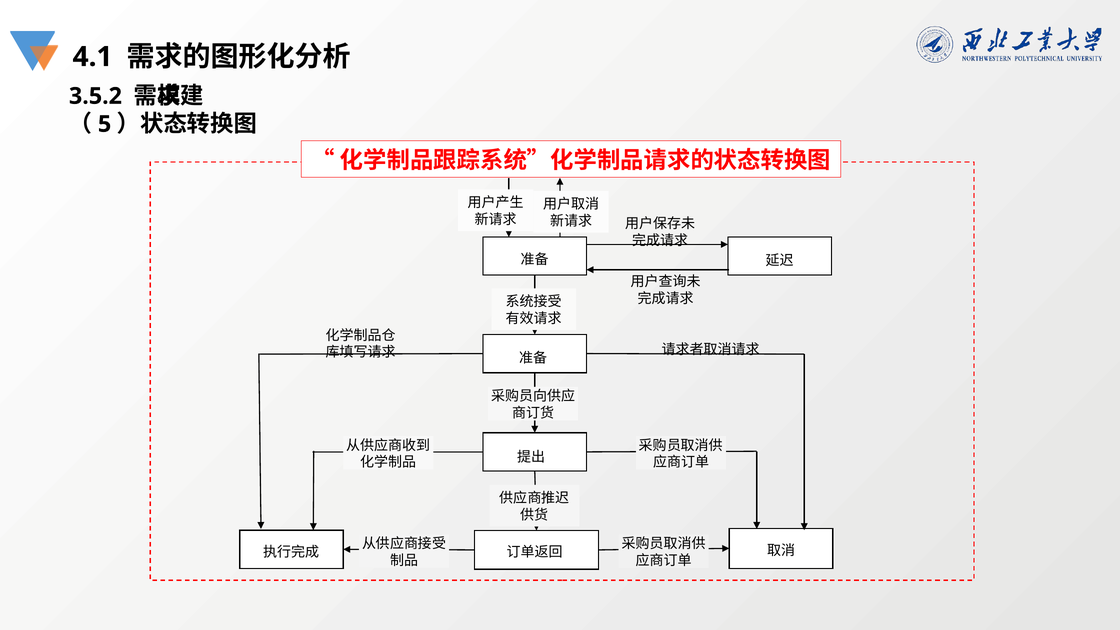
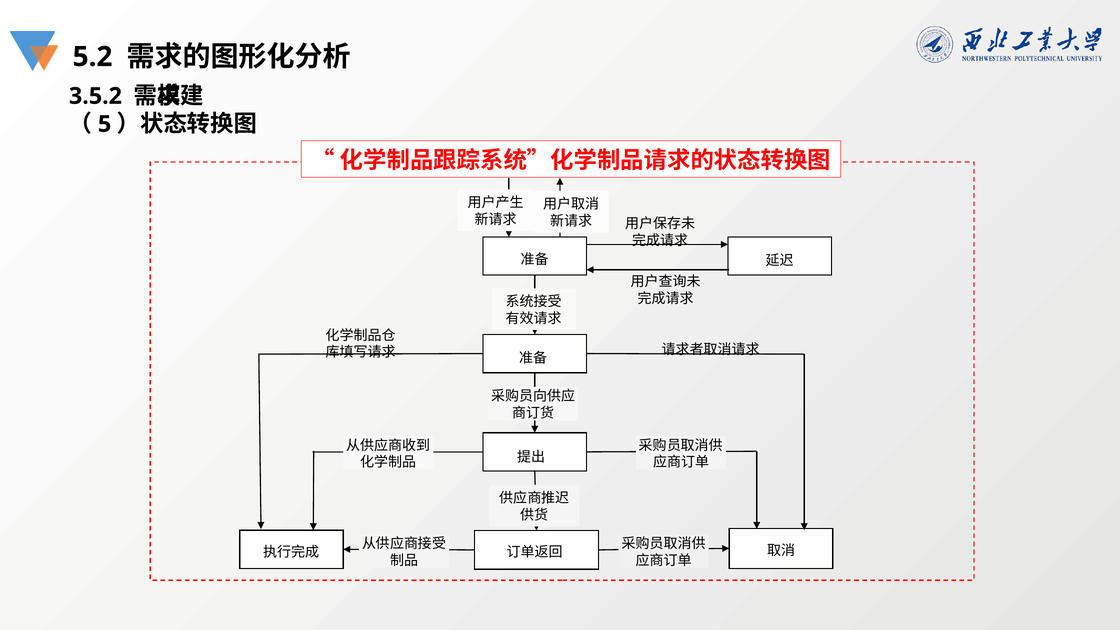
4.1: 4.1 -> 5.2 (93, 57)
